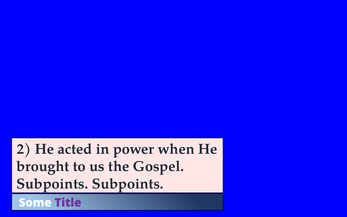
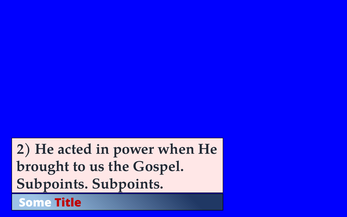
Title colour: purple -> red (68, 203)
